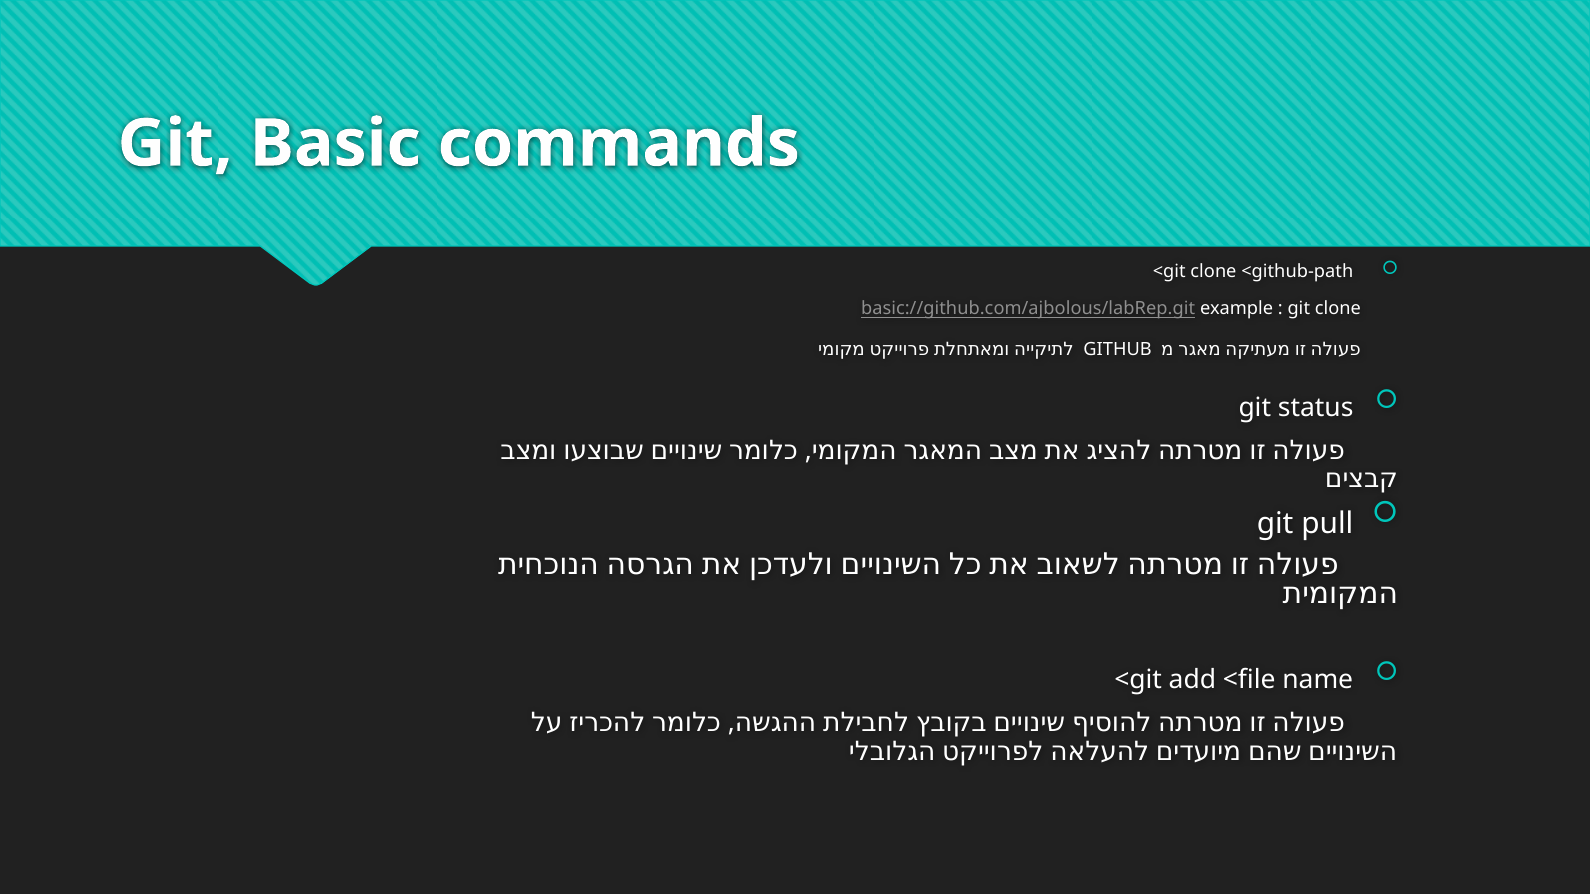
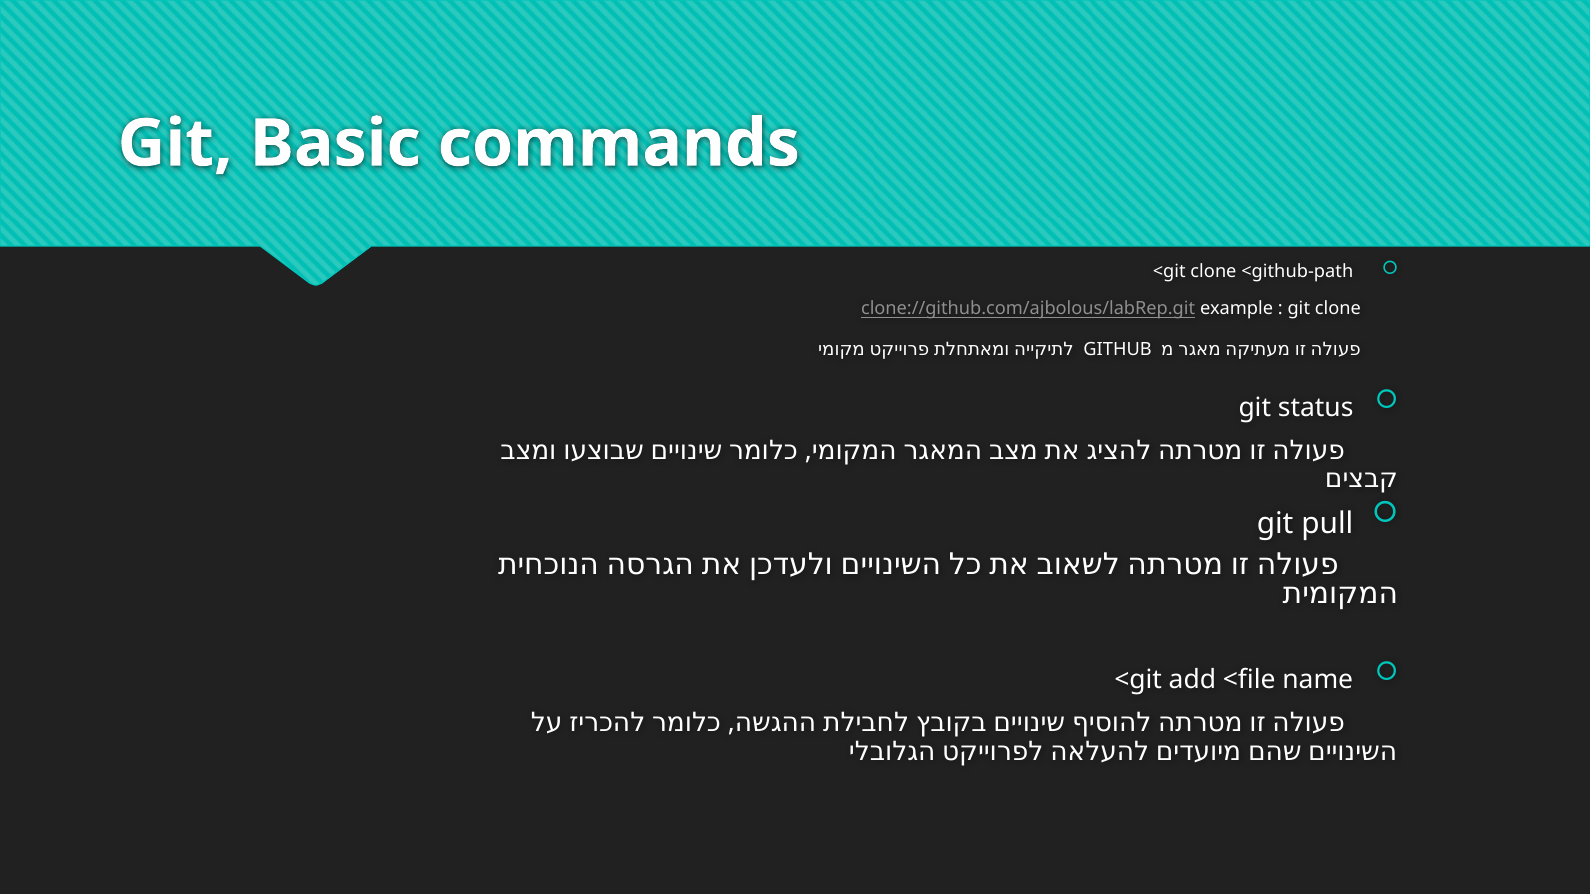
basic://github.com/ajbolous/labRep.git: basic://github.com/ajbolous/labRep.git -> clone://github.com/ajbolous/labRep.git (1028, 309)
